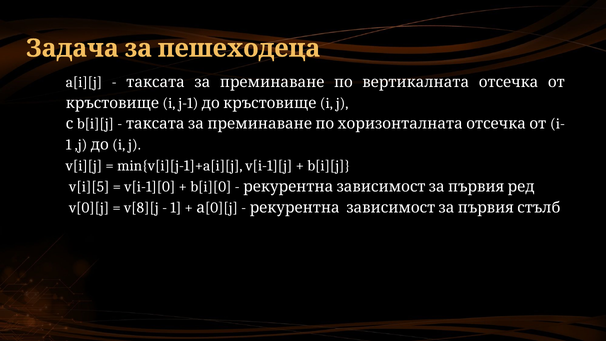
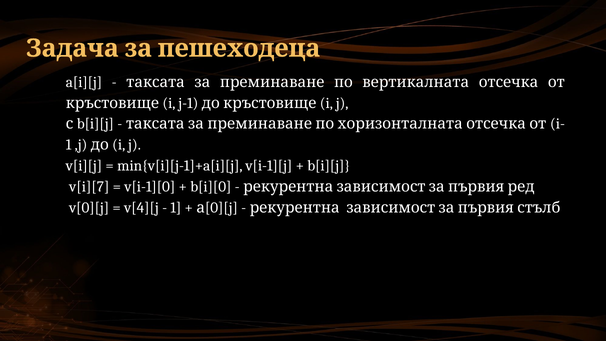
v[i][5: v[i][5 -> v[i][7 (89, 187)
v[8][j: v[8][j -> v[4][j (141, 208)
